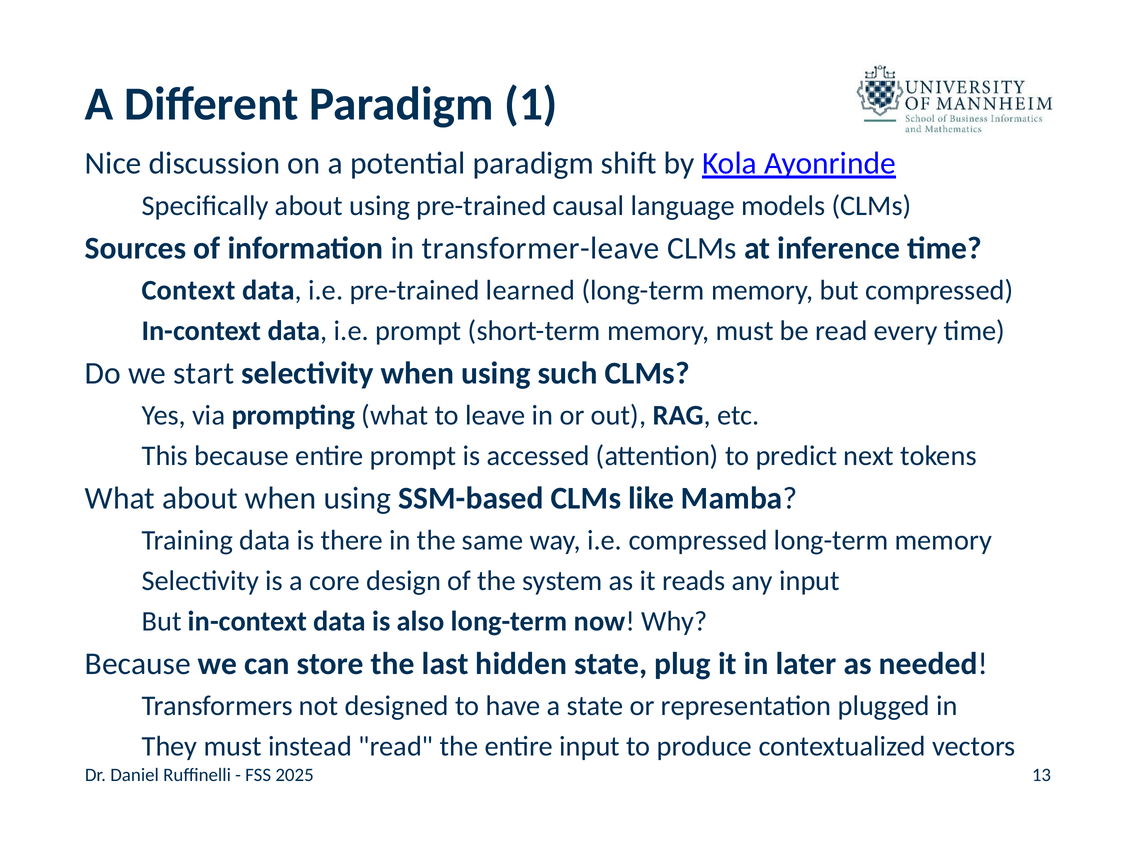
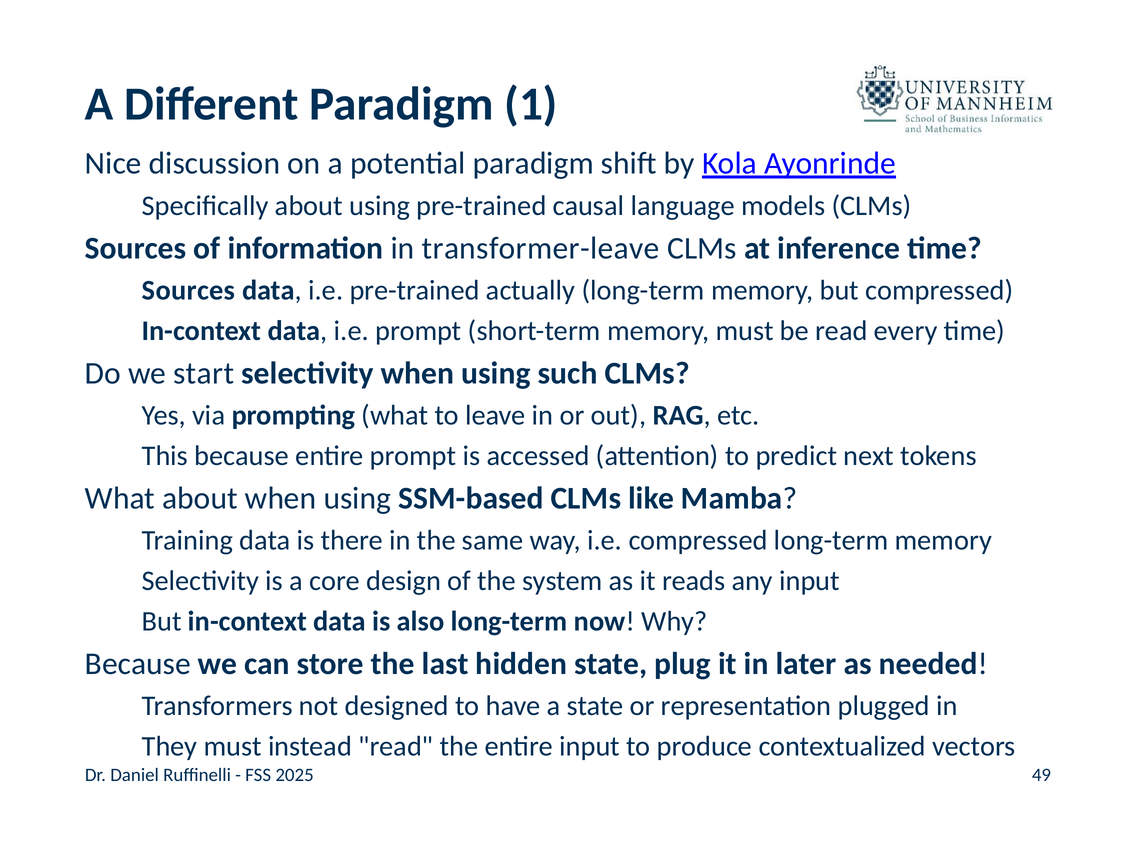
Context: Context -> Sources (189, 291)
learned: learned -> actually (531, 291)
13: 13 -> 49 (1041, 775)
